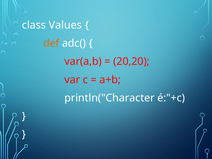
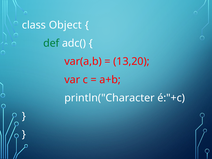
Values: Values -> Object (65, 25)
def colour: orange -> green (51, 43)
20,20: 20,20 -> 13,20 (131, 61)
